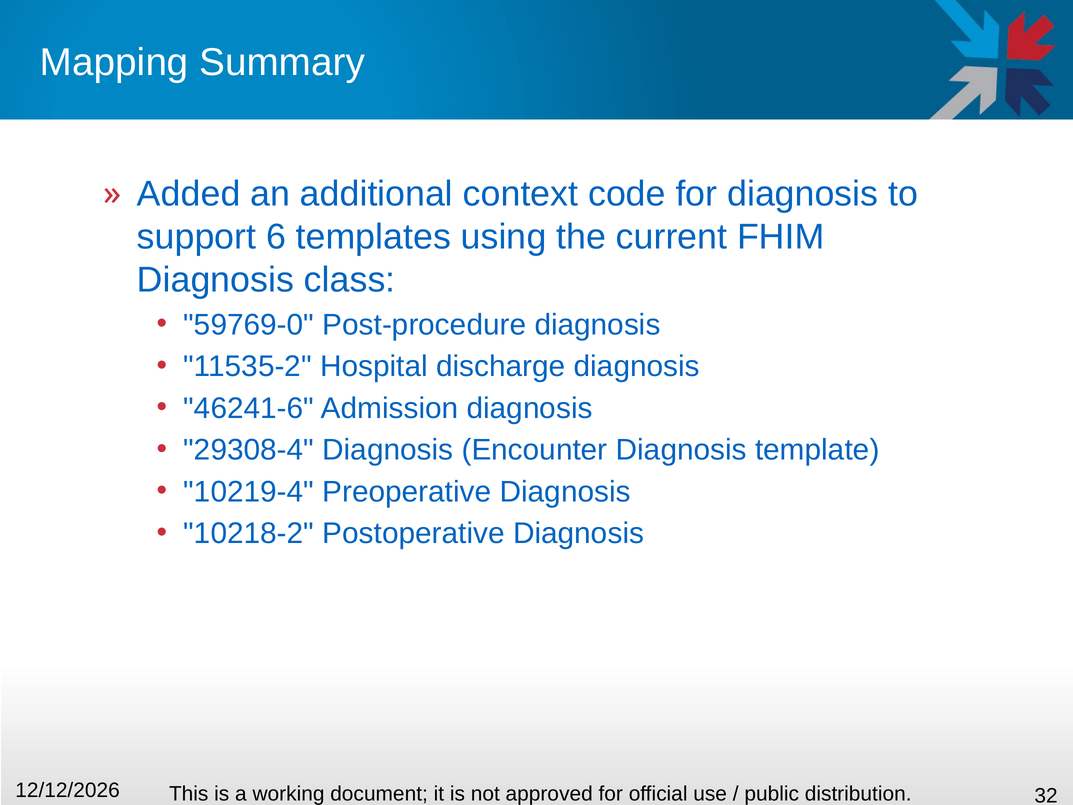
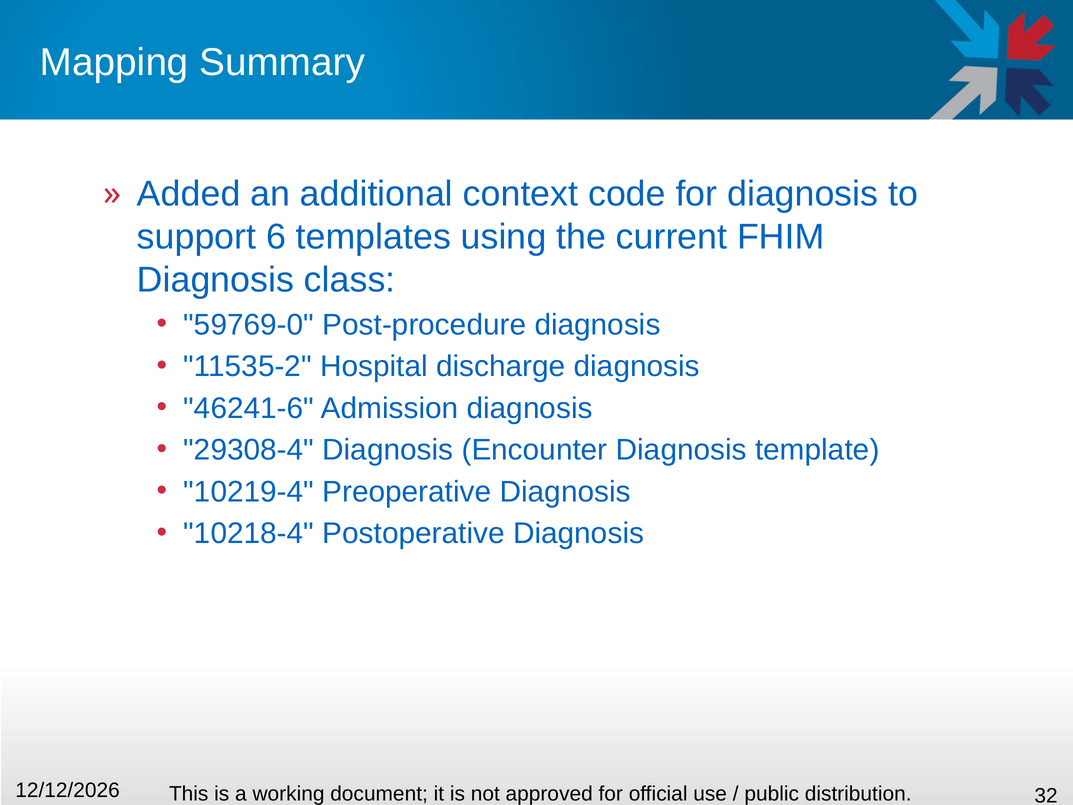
10218-2: 10218-2 -> 10218-4 (249, 533)
